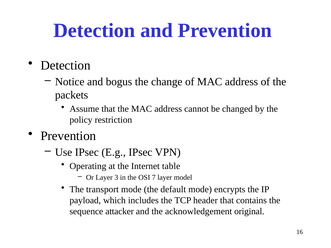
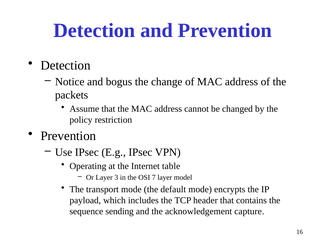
attacker: attacker -> sending (120, 212)
original: original -> capture (249, 212)
